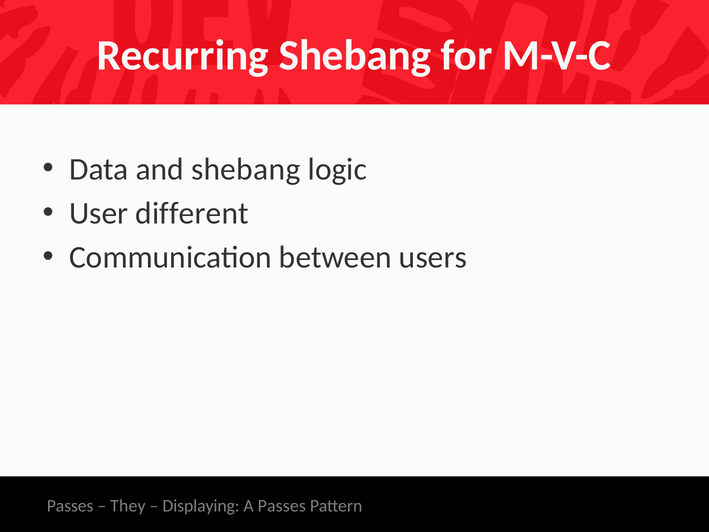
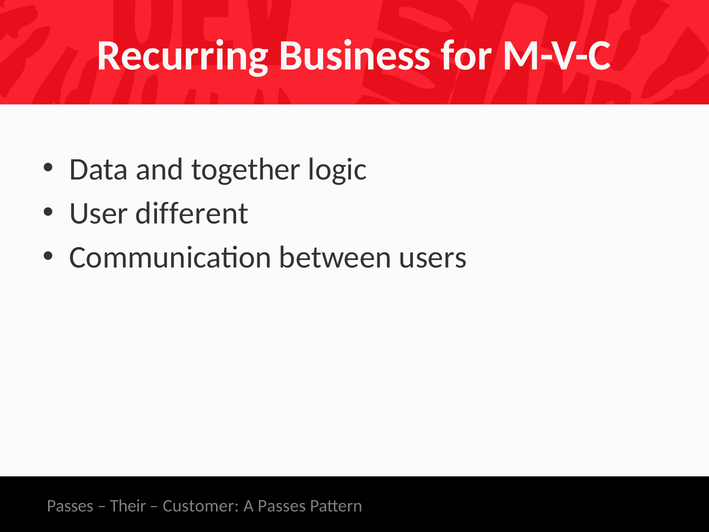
Recurring Shebang: Shebang -> Business (355, 56)
and shebang: shebang -> together (246, 169)
They: They -> Their (128, 506)
Displaying: Displaying -> Customer (201, 506)
